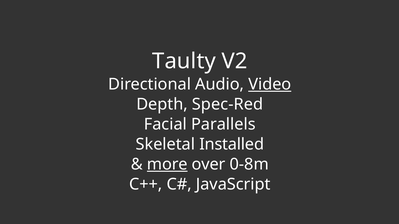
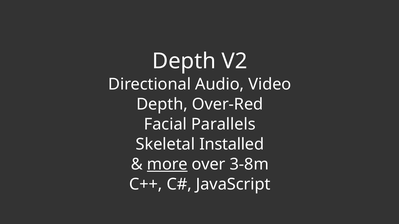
Taulty: Taulty -> Depth (184, 61)
Video underline: present -> none (270, 84)
Spec-Red: Spec-Red -> Over-Red (228, 105)
0-8m: 0-8m -> 3-8m (249, 165)
